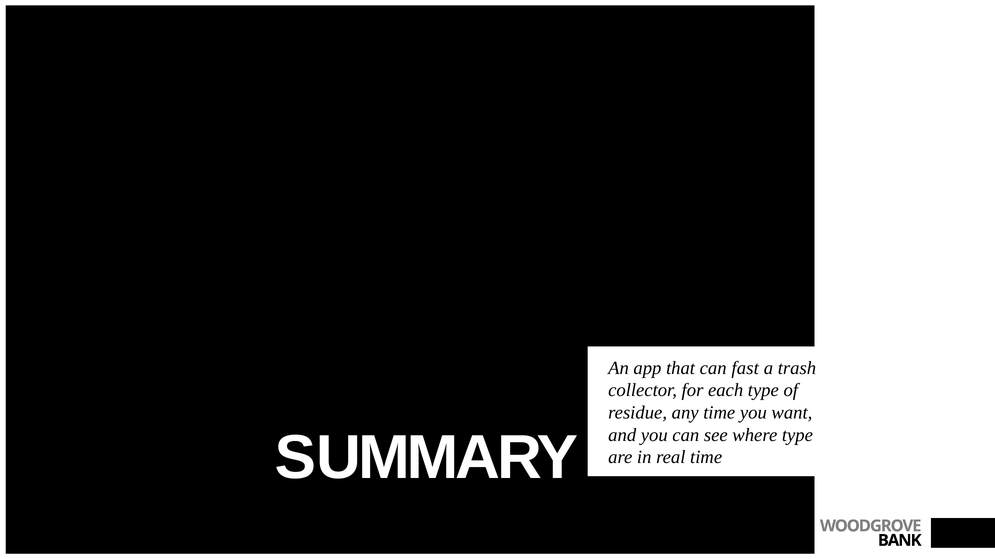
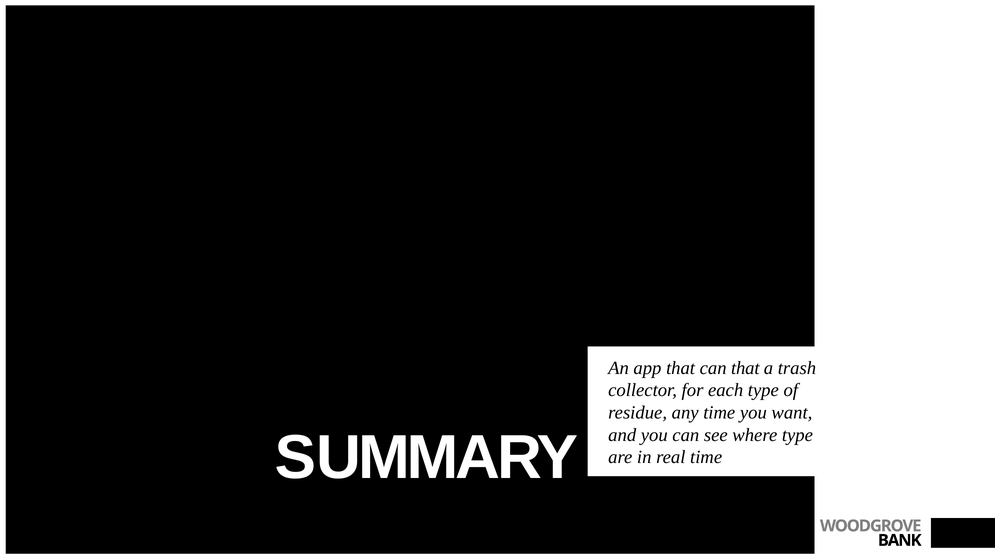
can fast: fast -> that (745, 368)
